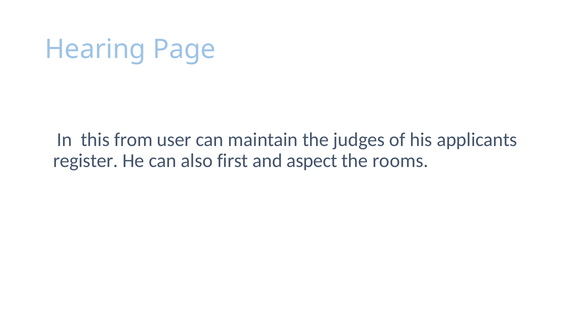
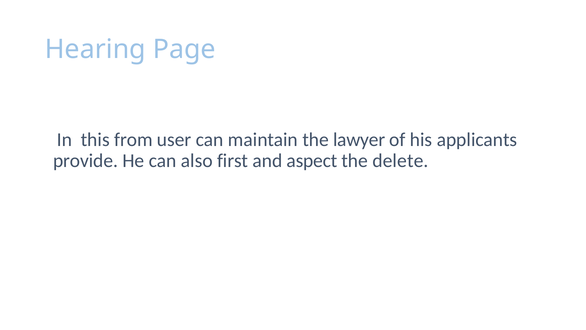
judges: judges -> lawyer (359, 139)
register: register -> provide (86, 161)
rooms: rooms -> delete (400, 161)
